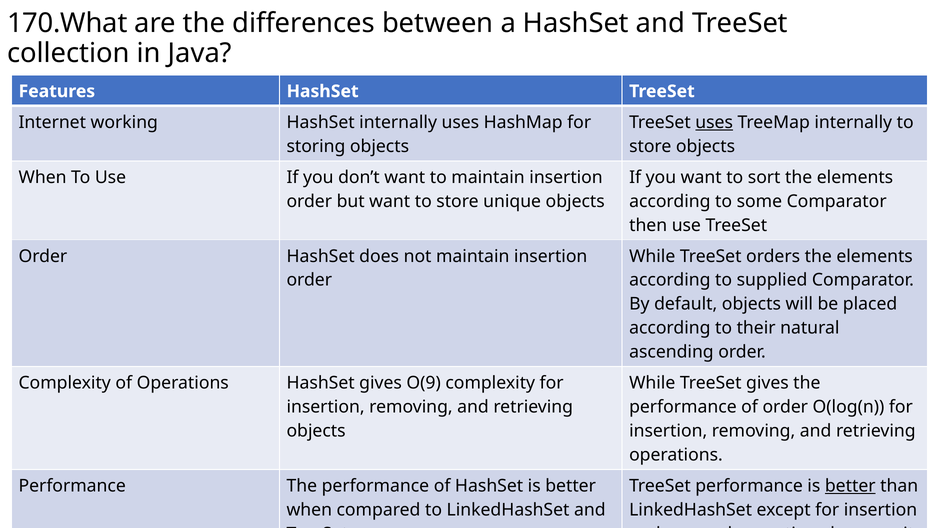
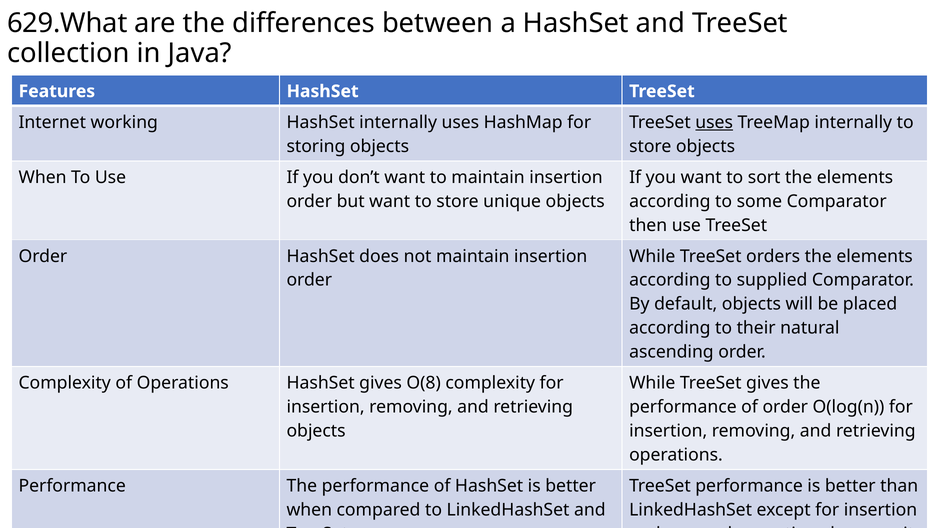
170.What: 170.What -> 629.What (67, 23)
O(9: O(9 -> O(8 (424, 383)
better underline: present -> none (850, 486)
